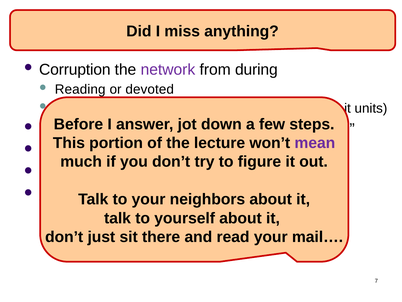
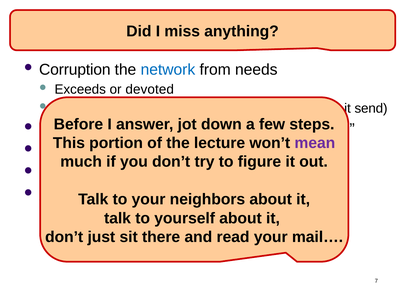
network colour: purple -> blue (168, 69)
from during: during -> needs (256, 69)
Reading: Reading -> Exceeds (80, 89)
units: units -> send (371, 108)
